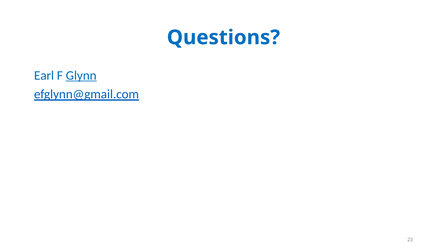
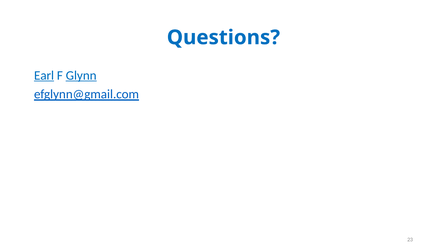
Earl underline: none -> present (44, 76)
